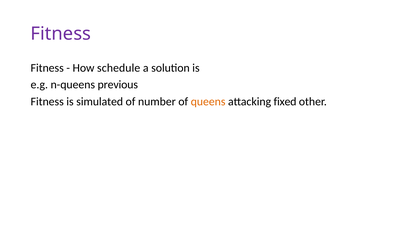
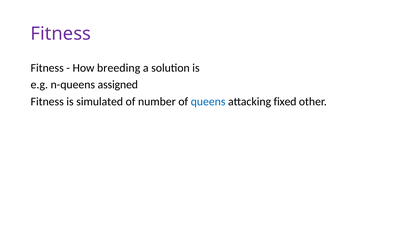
schedule: schedule -> breeding (119, 68)
previous: previous -> assigned (118, 85)
queens colour: orange -> blue (208, 102)
